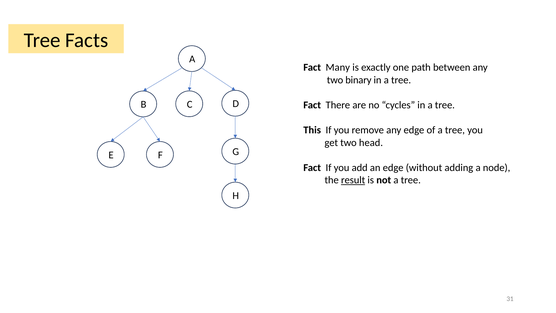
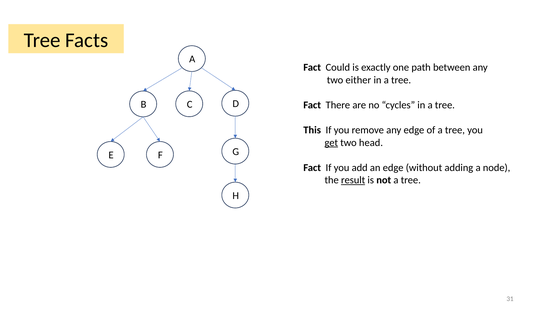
Many: Many -> Could (338, 67)
binary: binary -> either (358, 80)
get underline: none -> present (331, 143)
